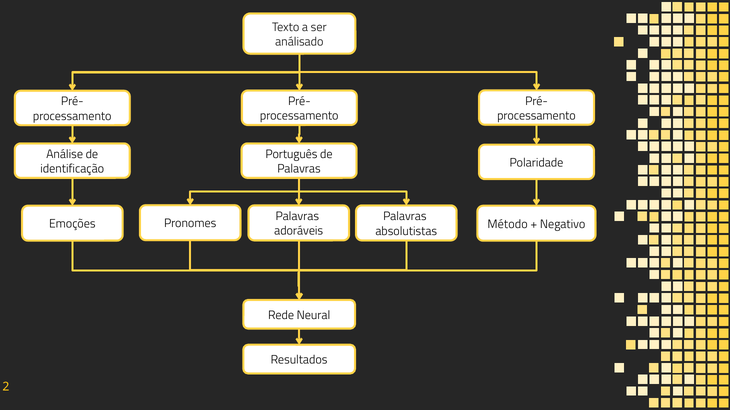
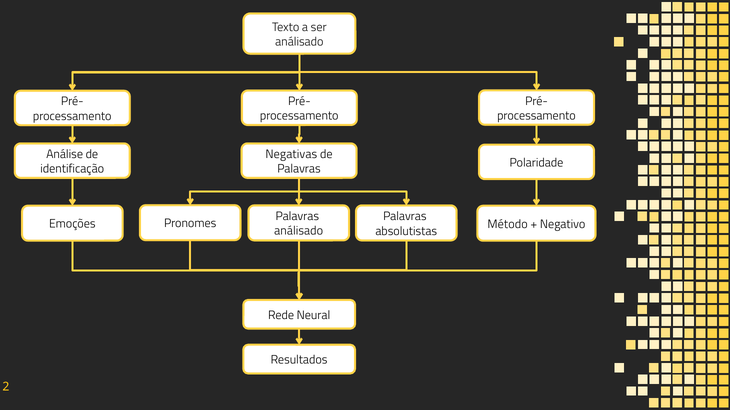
Português: Português -> Negativas (291, 154)
adoráveis: adoráveis -> análisado (299, 231)
